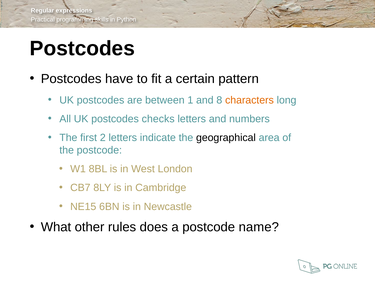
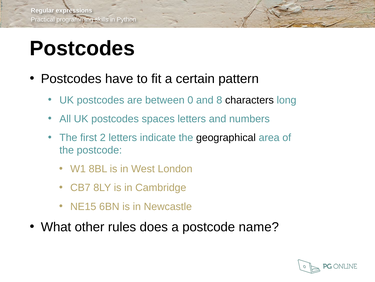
1: 1 -> 0 (190, 100)
characters colour: orange -> black (249, 100)
checks: checks -> spaces (158, 119)
